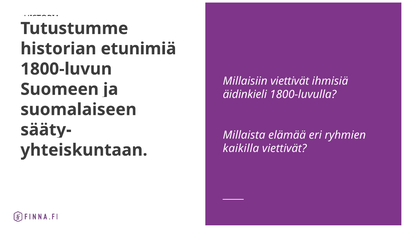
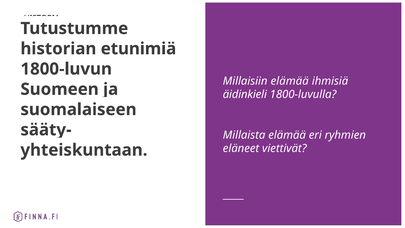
Millaisiin viettivät: viettivät -> elämää (290, 81)
kaikilla: kaikilla -> eläneet (241, 148)
